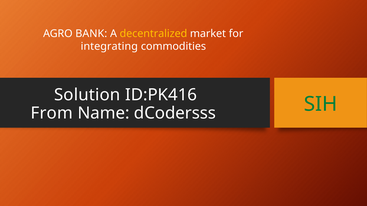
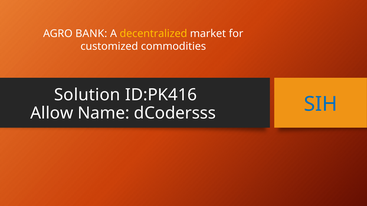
integrating: integrating -> customized (109, 46)
From: From -> Allow (52, 113)
SIH colour: green -> blue (321, 104)
